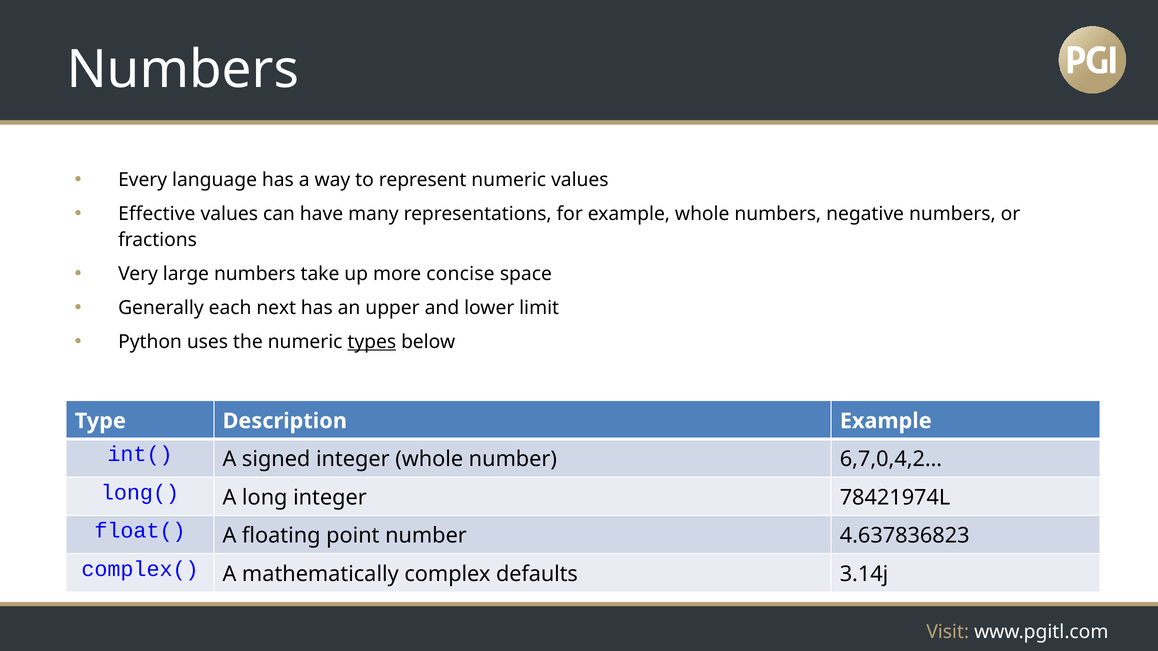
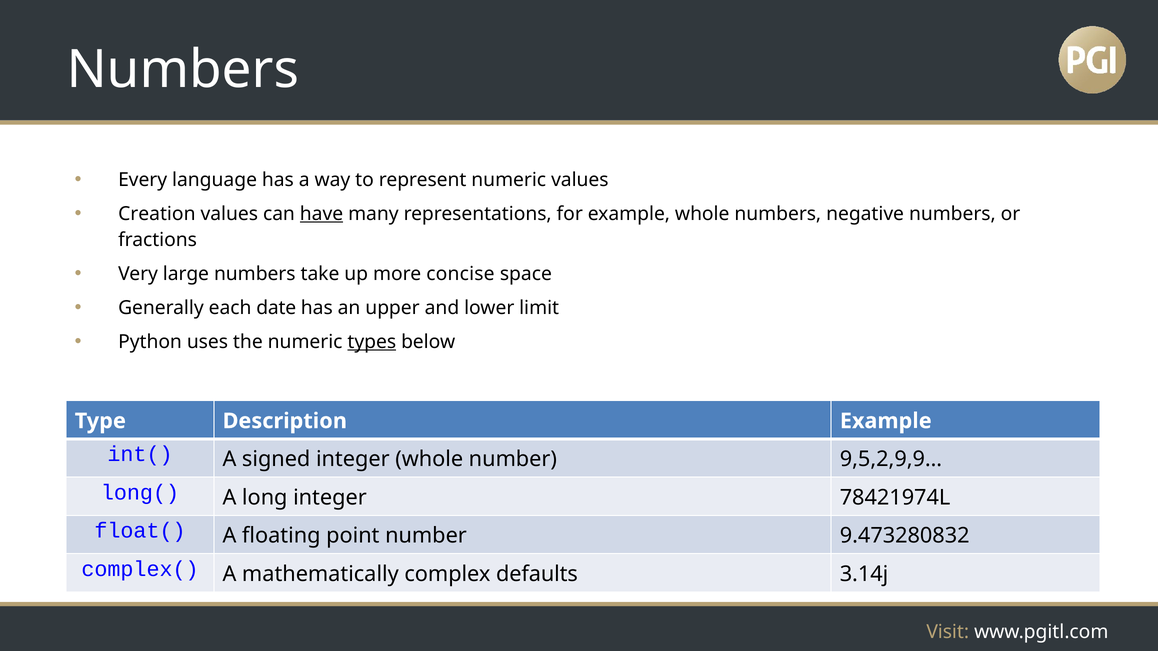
Effective: Effective -> Creation (157, 214)
have underline: none -> present (322, 214)
next: next -> date (276, 308)
6,7,0,4,2…: 6,7,0,4,2… -> 9,5,2,9,9… (891, 459)
4.637836823: 4.637836823 -> 9.473280832 (905, 536)
